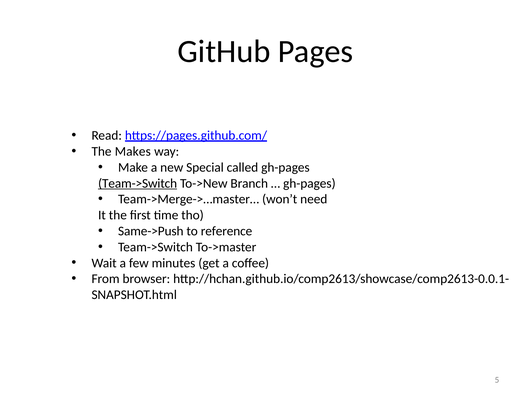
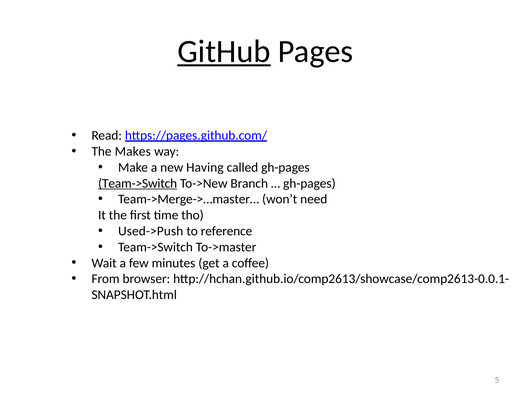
GitHub underline: none -> present (224, 51)
Special: Special -> Having (205, 168)
Same->Push: Same->Push -> Used->Push (151, 231)
